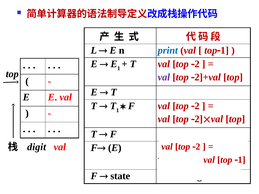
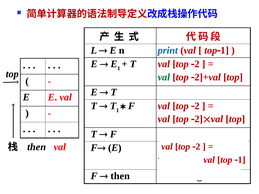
val colour: purple -> green (164, 77)
digit: digit -> then (37, 147)
state: state -> then (120, 176)
